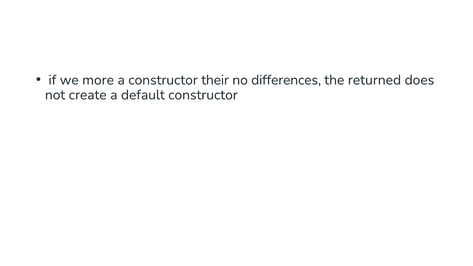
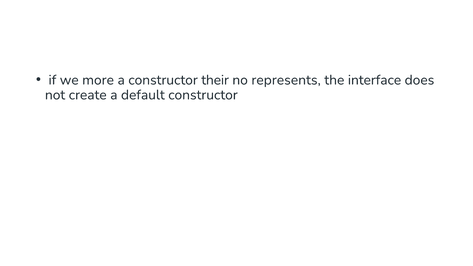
differences: differences -> represents (286, 80)
returned: returned -> interface (375, 80)
